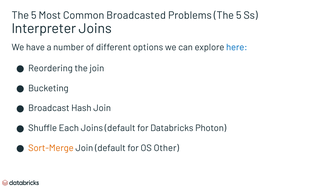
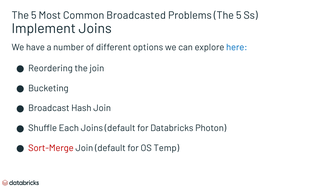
Interpreter: Interpreter -> Implement (44, 29)
Sort-Merge colour: orange -> red (51, 148)
Other: Other -> Temp (166, 148)
